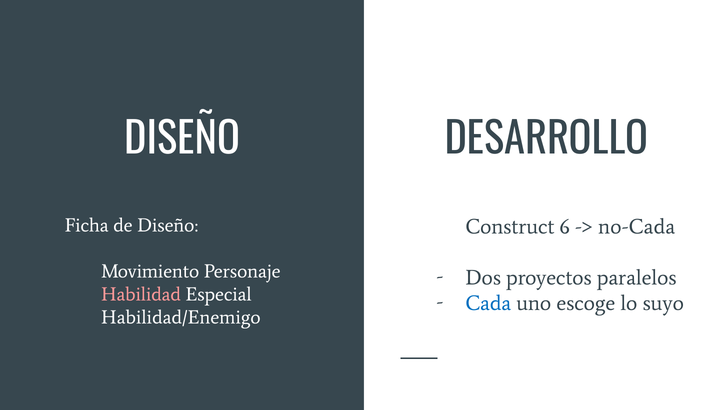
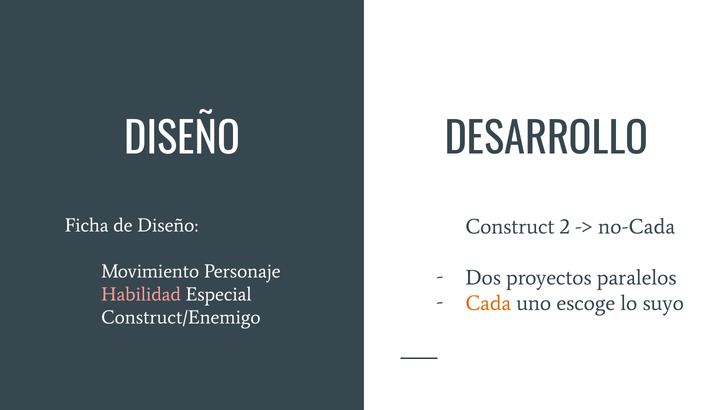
6: 6 -> 2 (565, 226)
Cada colour: blue -> orange (488, 303)
Habilidad/Enemigo: Habilidad/Enemigo -> Construct/Enemigo (181, 317)
